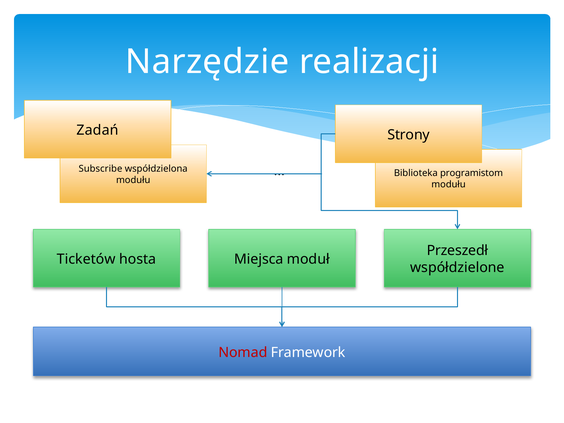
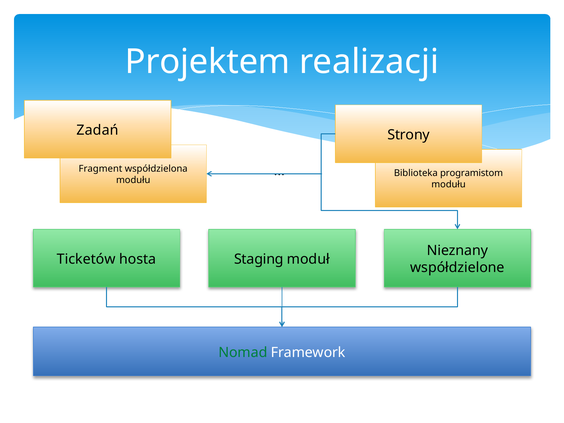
Narzędzie: Narzędzie -> Projektem (207, 62)
Subscribe: Subscribe -> Fragment (100, 169)
Przeszedł: Przeszedł -> Nieznany (457, 251)
Miejsca: Miejsca -> Staging (259, 259)
Nomad colour: red -> green (243, 352)
